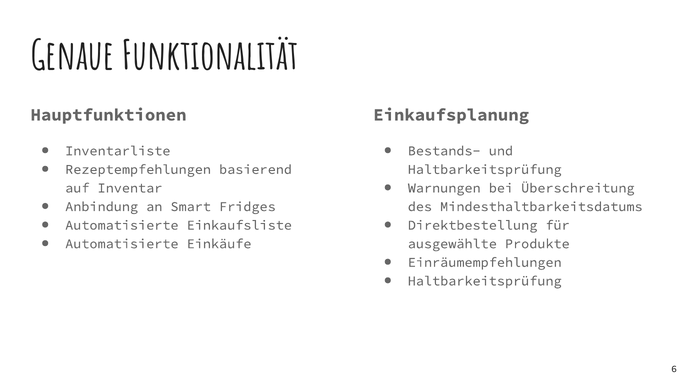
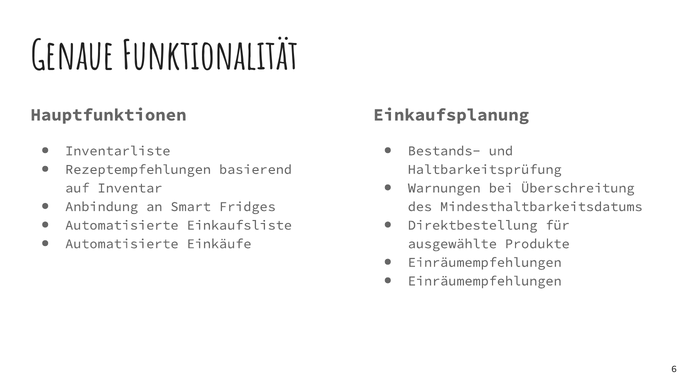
Haltbarkeitsprüfung: Haltbarkeitsprüfung -> Einräumempfehlungen (485, 281)
